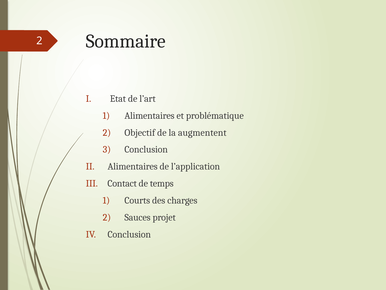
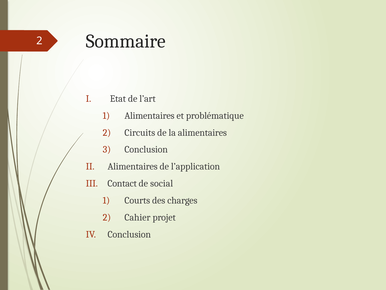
Objectif: Objectif -> Circuits (140, 132)
la augmentent: augmentent -> alimentaires (202, 132)
temps: temps -> social (162, 183)
Sauces: Sauces -> Cahier (137, 217)
